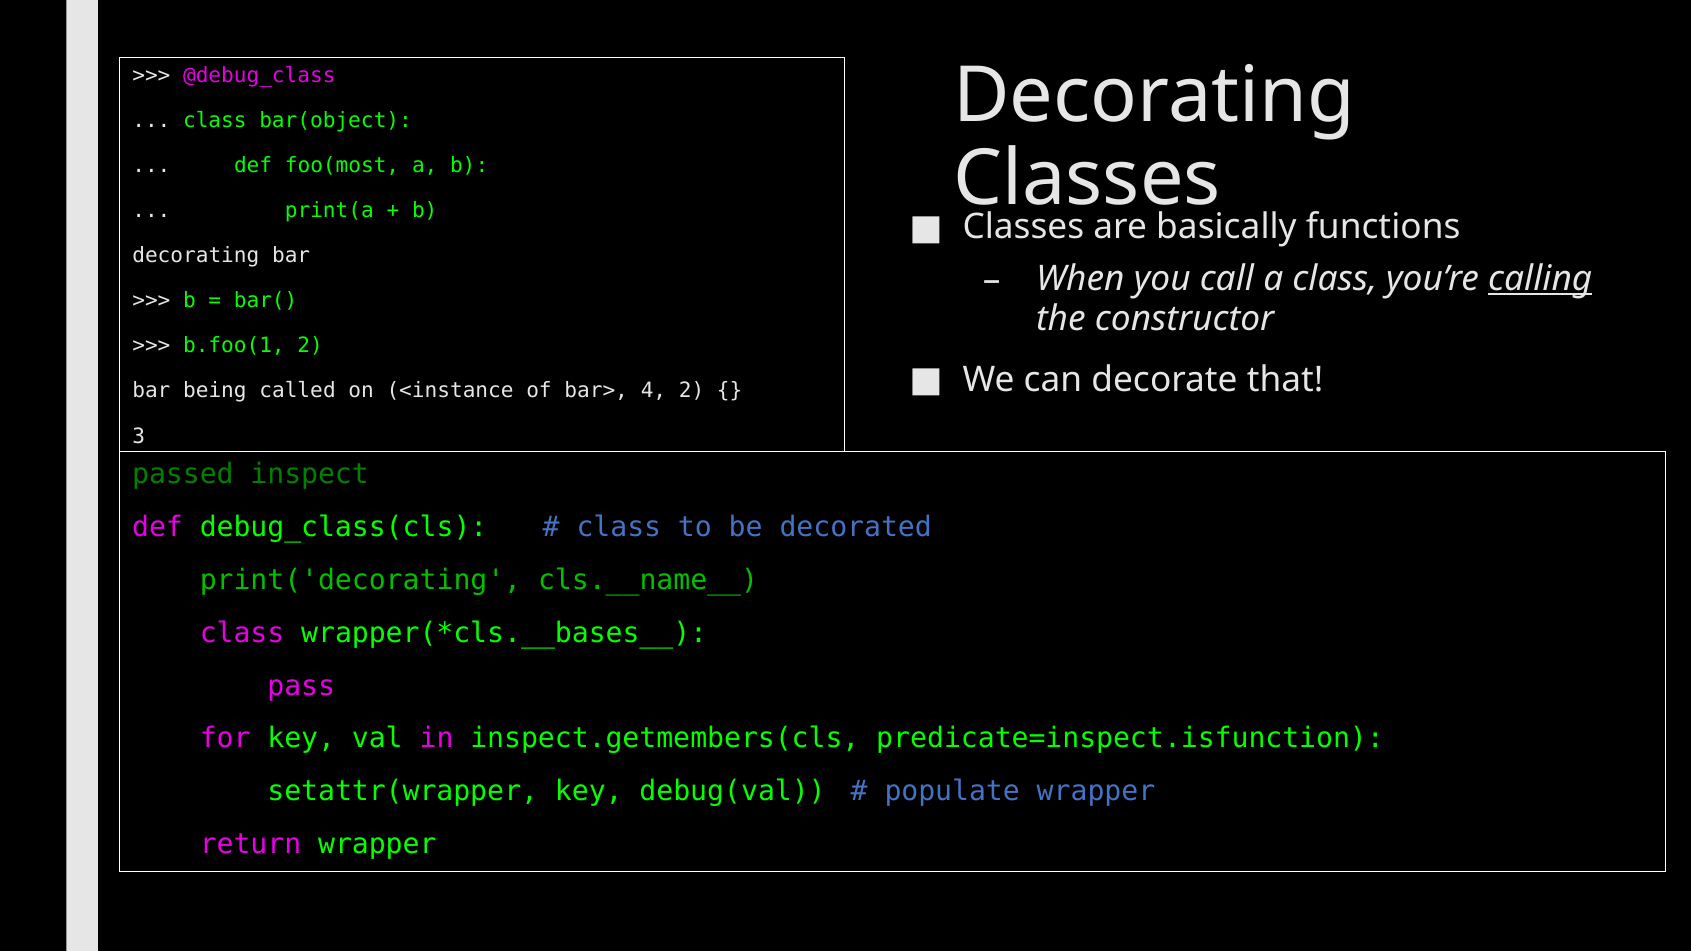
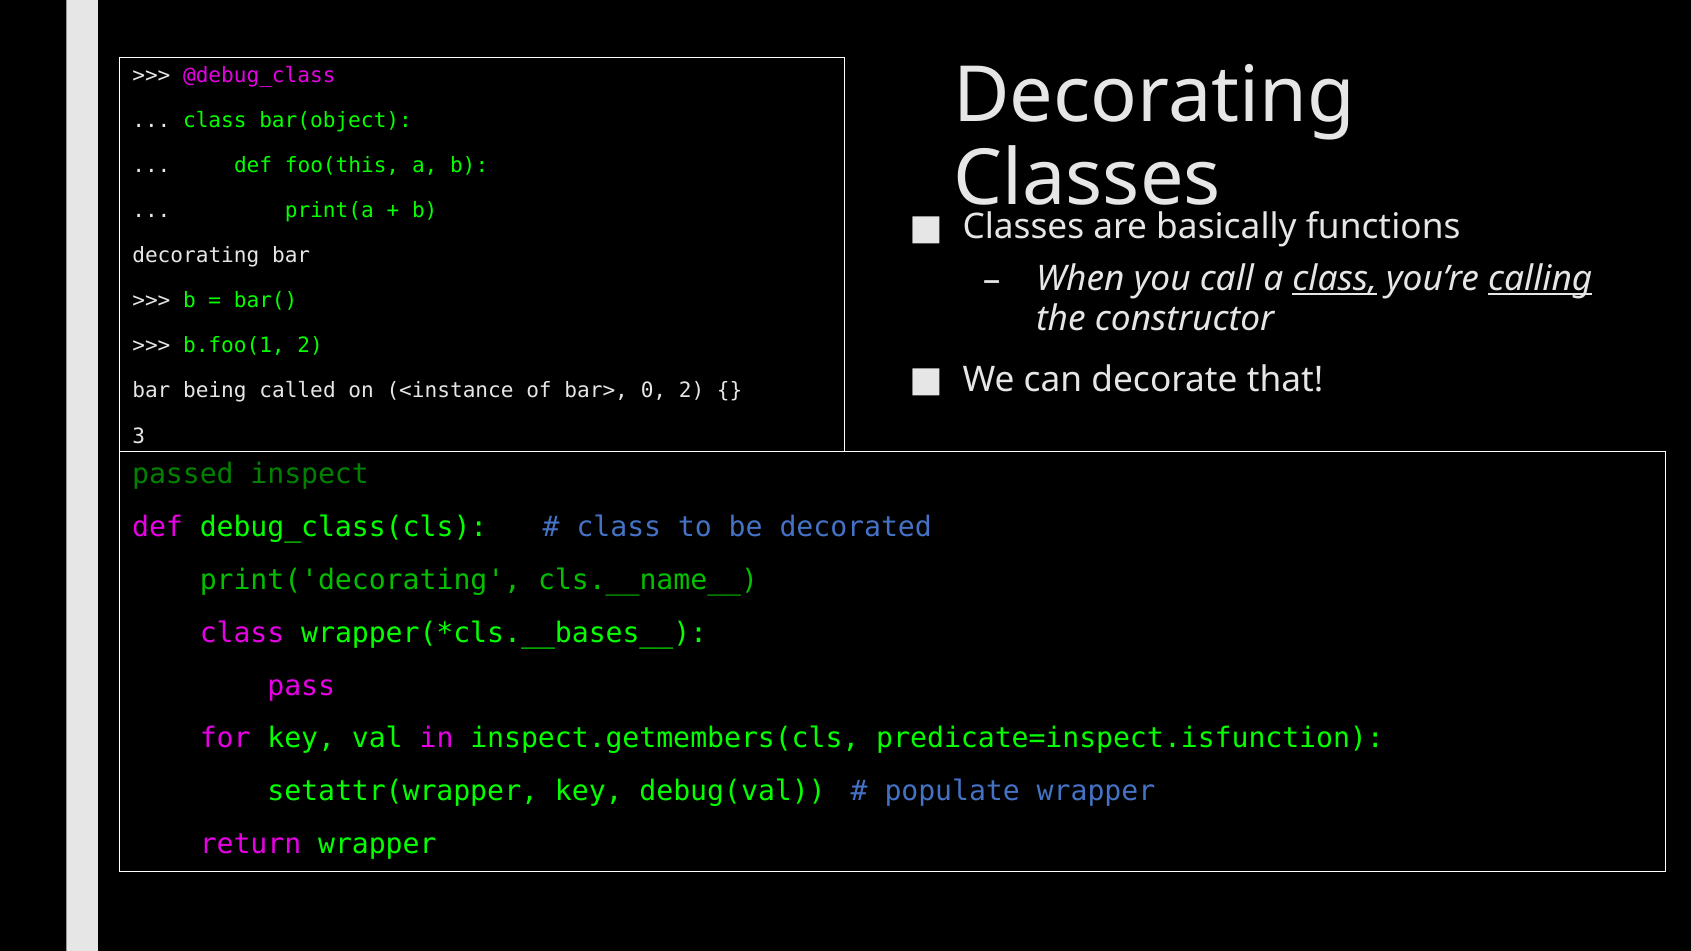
foo(most: foo(most -> foo(this (342, 166)
class underline: none -> present (1335, 279)
4: 4 -> 0 (653, 391)
